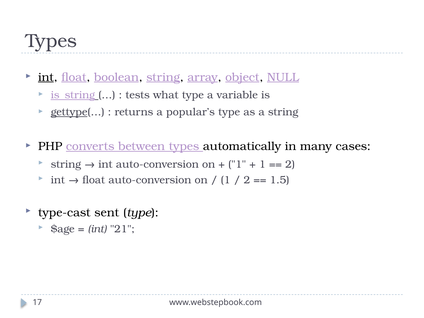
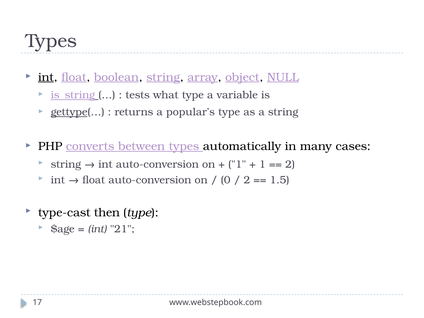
1: 1 -> 0 (226, 180)
sent: sent -> then (107, 213)
